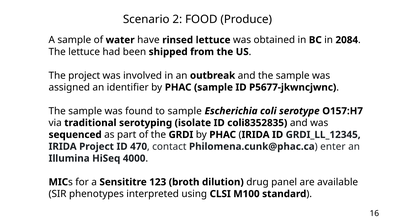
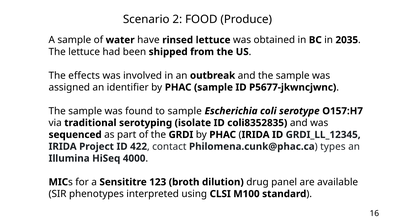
2084: 2084 -> 2035 (347, 40)
The project: project -> effects (84, 76)
470: 470 -> 422 (139, 147)
enter: enter -> types (333, 147)
